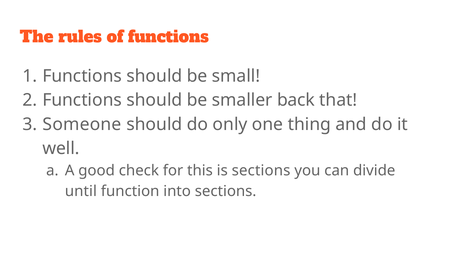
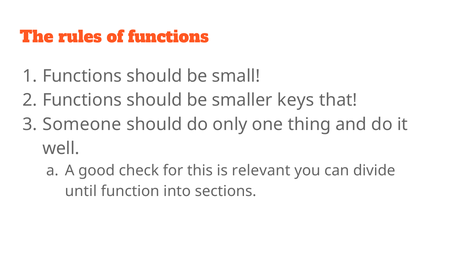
back: back -> keys (296, 100)
is sections: sections -> relevant (261, 171)
